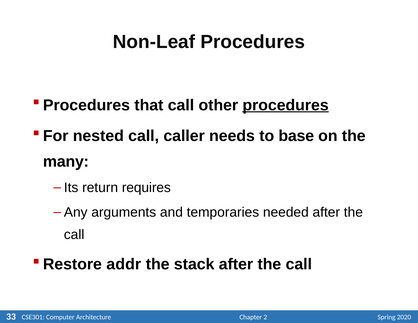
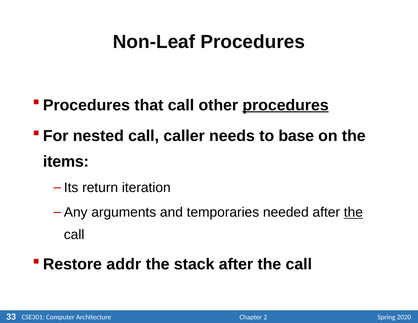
many: many -> items (66, 162)
requires: requires -> iteration (146, 188)
the underline: none -> present (353, 212)
